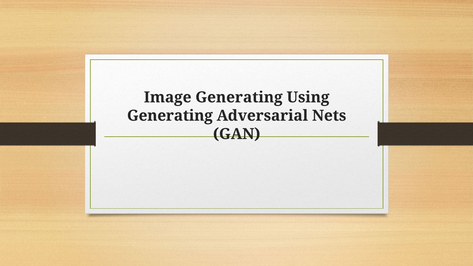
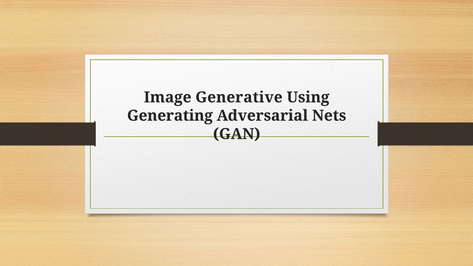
Image Generating: Generating -> Generative (239, 97)
